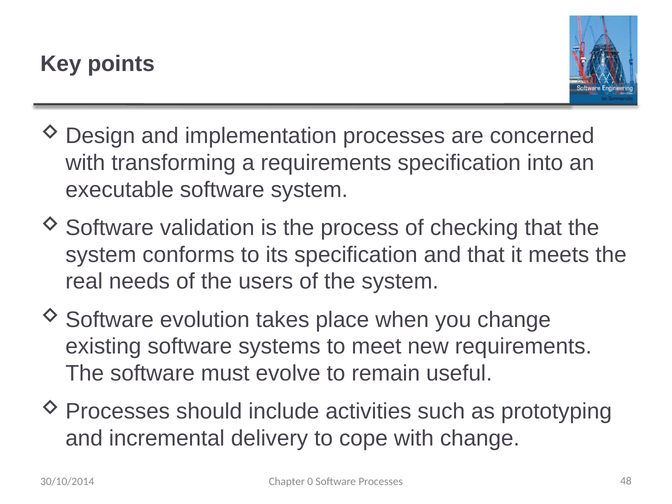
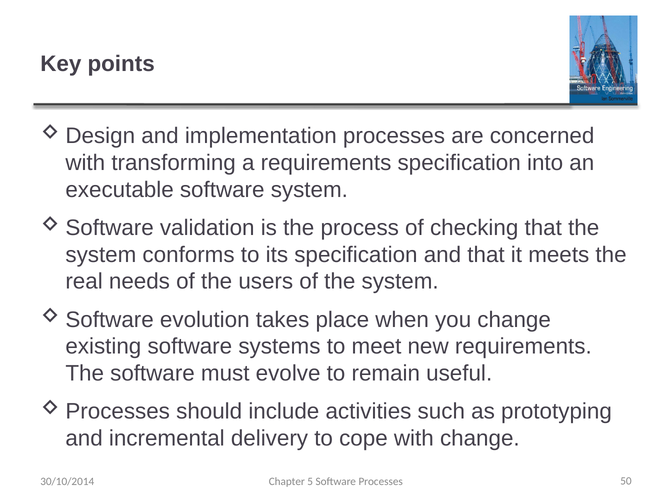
0: 0 -> 5 (310, 481)
48: 48 -> 50 (626, 481)
